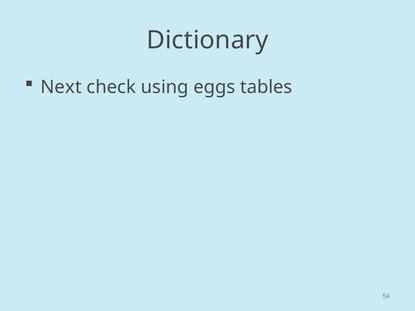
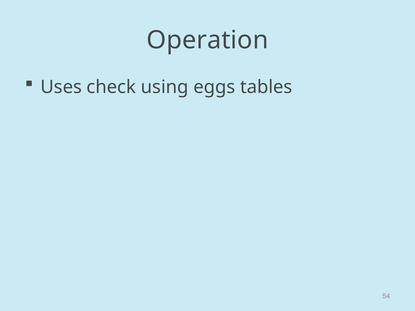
Dictionary: Dictionary -> Operation (207, 40)
Next: Next -> Uses (61, 87)
